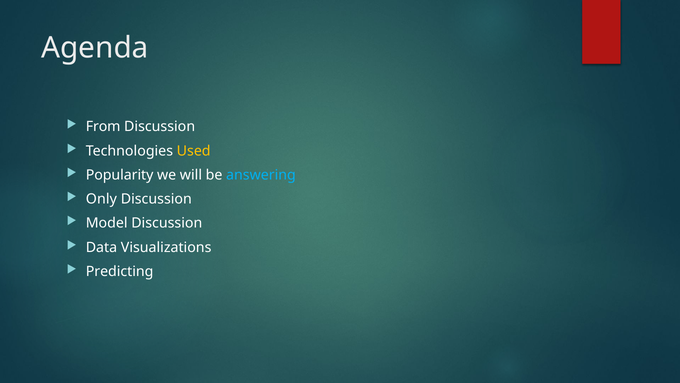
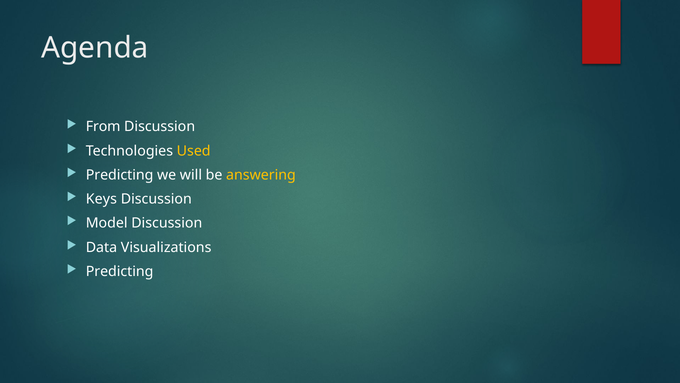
Popularity: Popularity -> Predicting (120, 175)
answering colour: light blue -> yellow (261, 175)
Only: Only -> Keys (101, 199)
